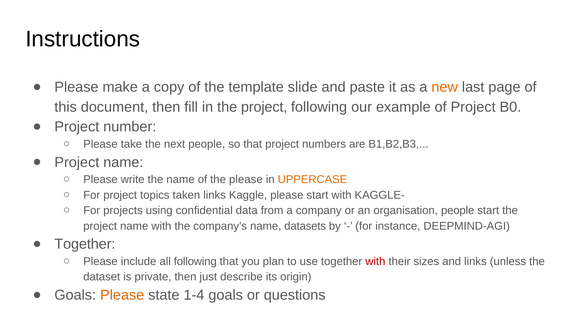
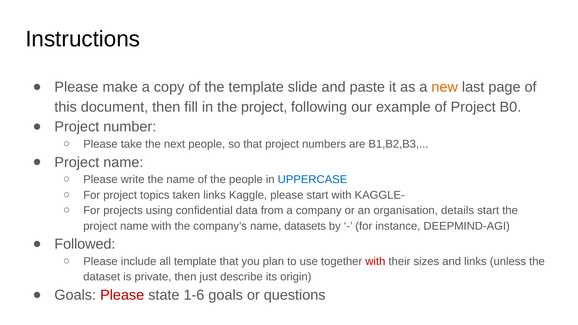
the please: please -> people (246, 180)
UPPERCASE colour: orange -> blue (312, 180)
organisation people: people -> details (458, 211)
Together: Together -> Followed (85, 244)
all following: following -> template (195, 261)
Please colour: orange -> red (122, 295)
1-4: 1-4 -> 1-6 (194, 295)
